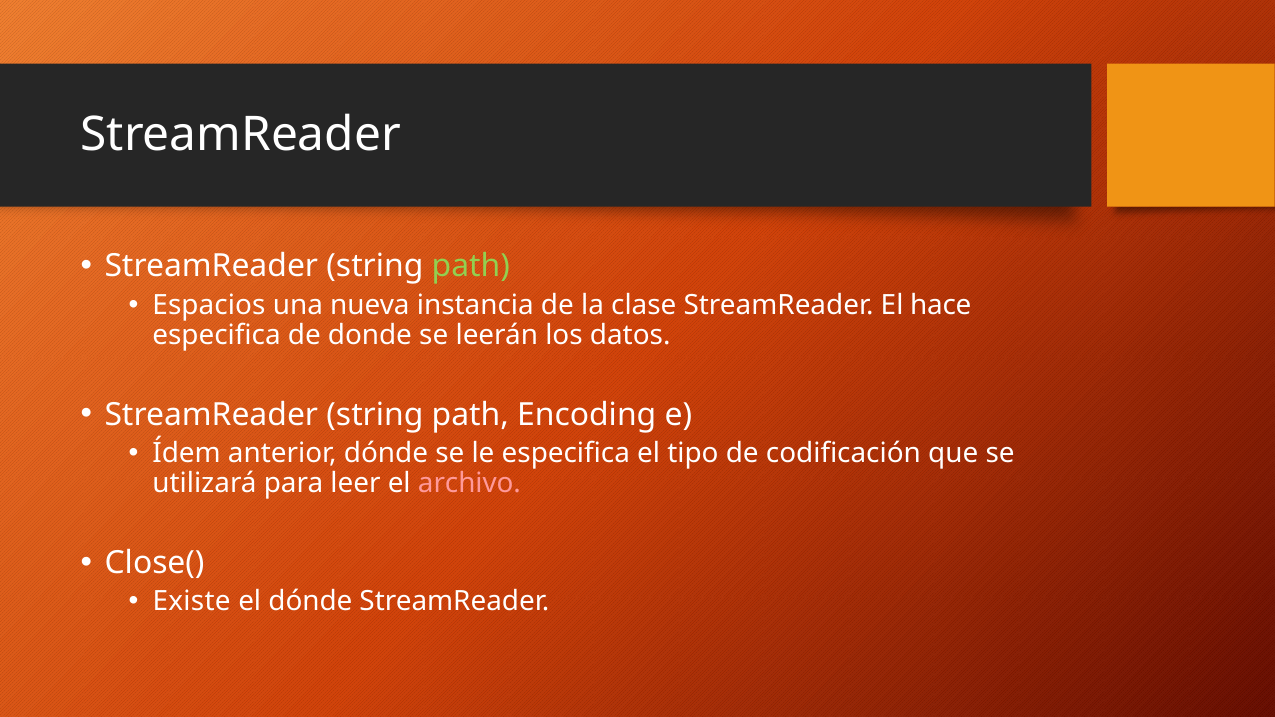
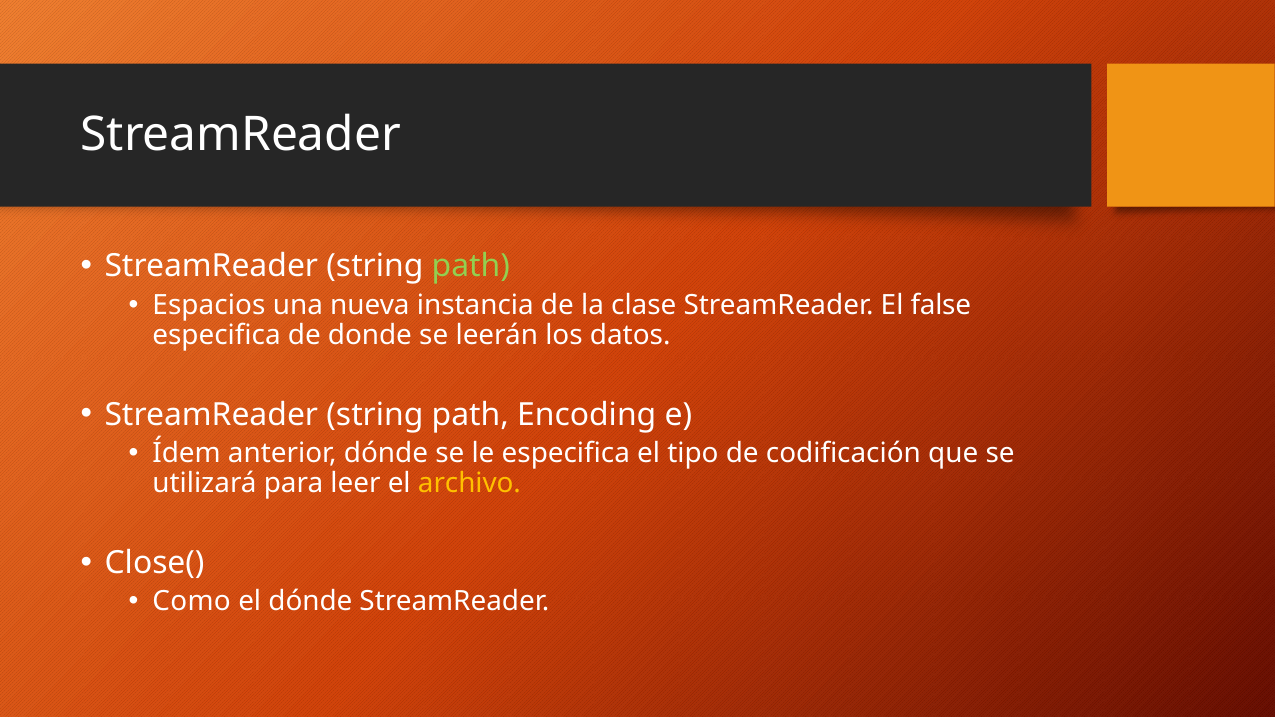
hace: hace -> false (941, 305)
archivo colour: pink -> yellow (469, 484)
Existe: Existe -> Como (192, 602)
